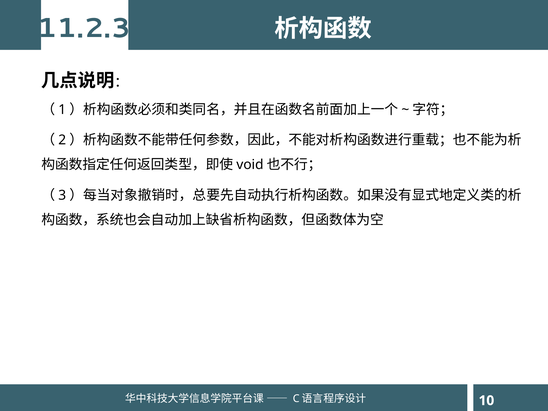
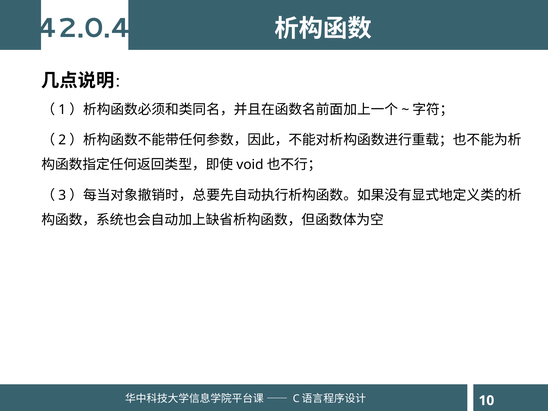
11.2.3: 11.2.3 -> 42.0.4 (84, 28)
